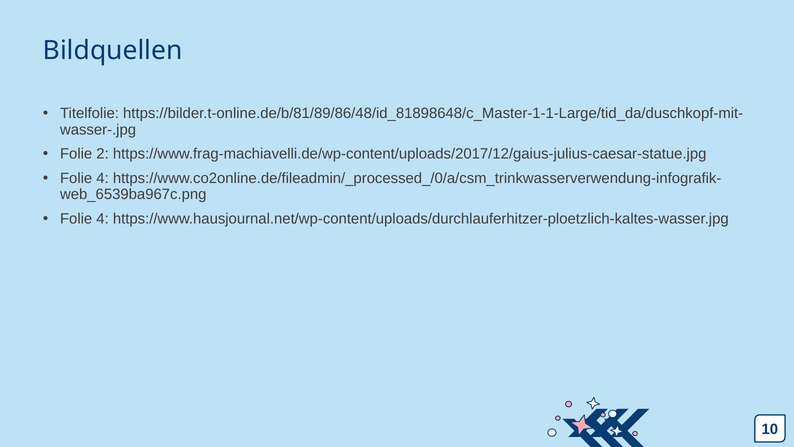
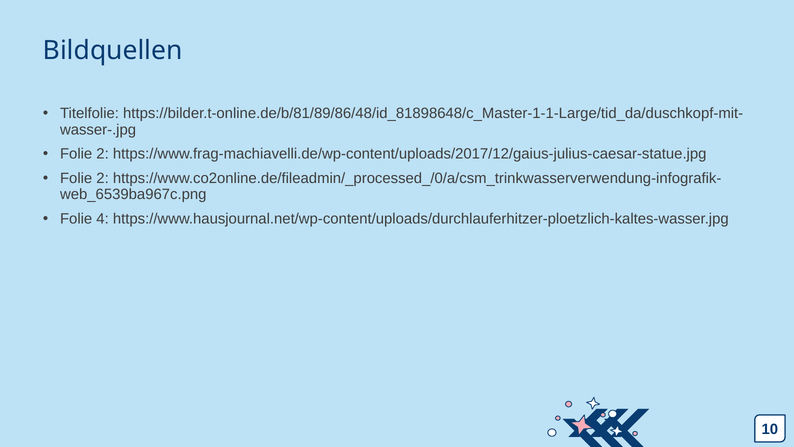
4: 4 -> 2 (103, 178)
